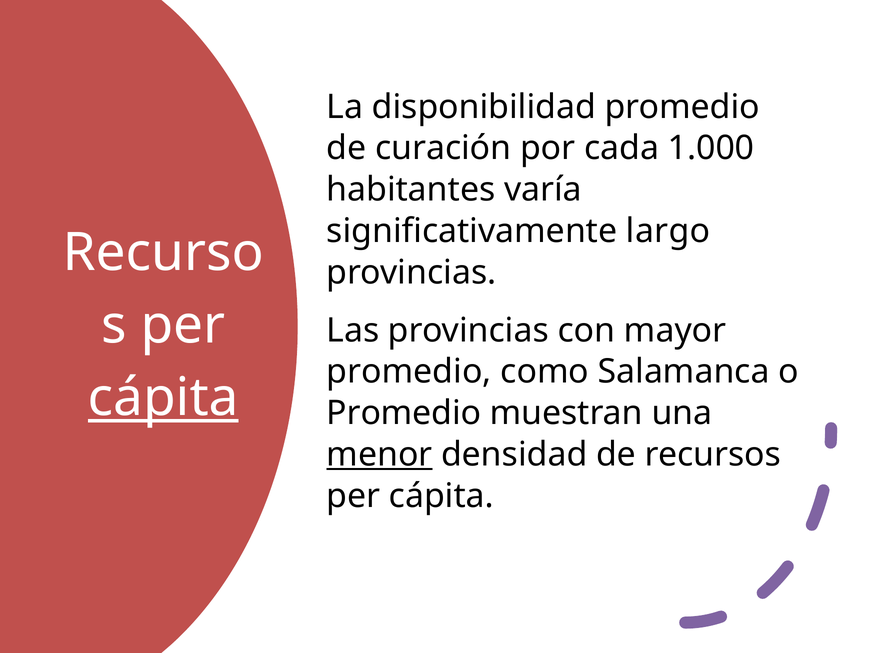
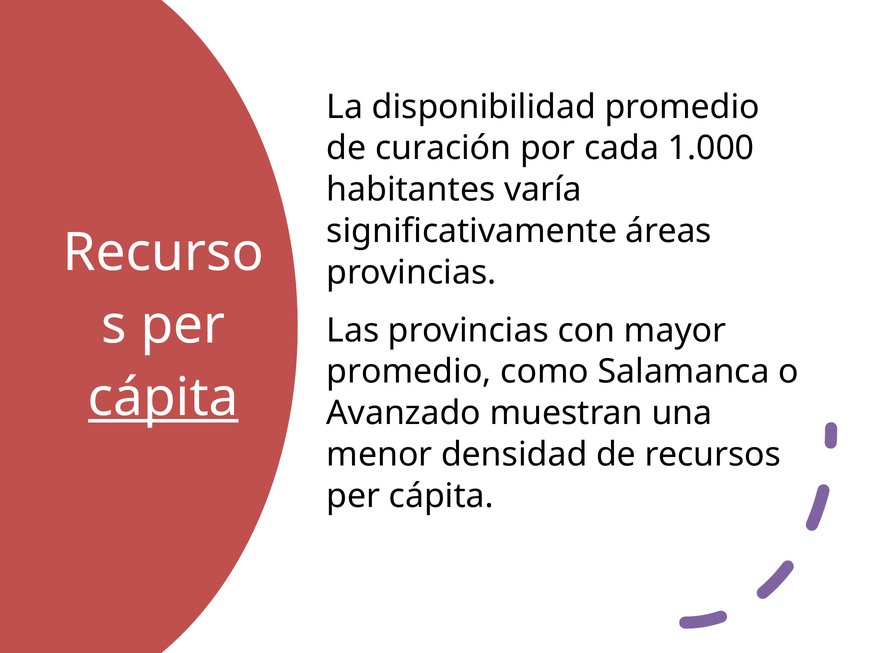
largo: largo -> áreas (668, 231)
Promedio: Promedio -> Avanzado (404, 413)
menor underline: present -> none (379, 455)
